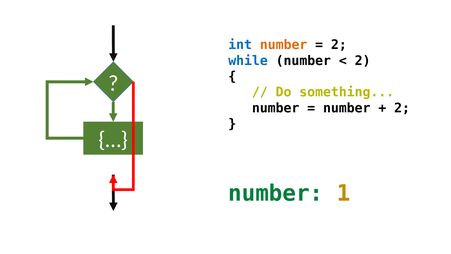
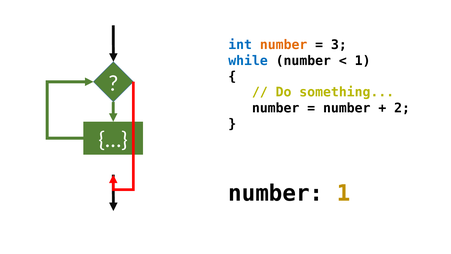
2: 2 -> 3 (339, 45)
2: 2 -> 1 (363, 61)
number colour: green -> black (276, 193)
